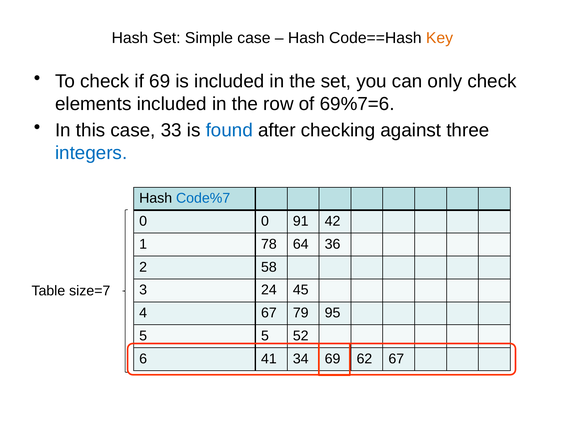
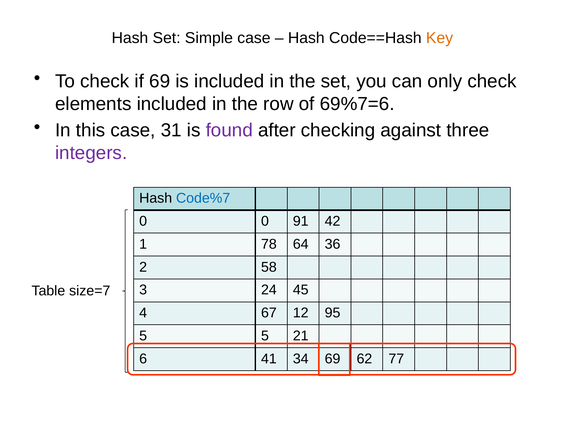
33: 33 -> 31 (171, 130)
found colour: blue -> purple (229, 130)
integers colour: blue -> purple (91, 153)
79: 79 -> 12 (301, 313)
52: 52 -> 21 (301, 336)
62 67: 67 -> 77 (396, 359)
